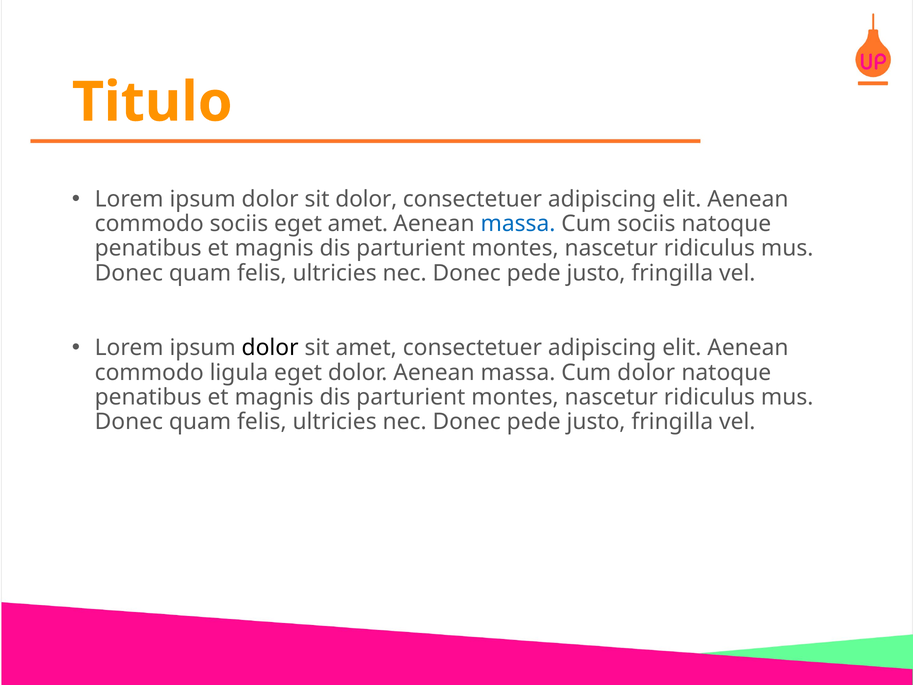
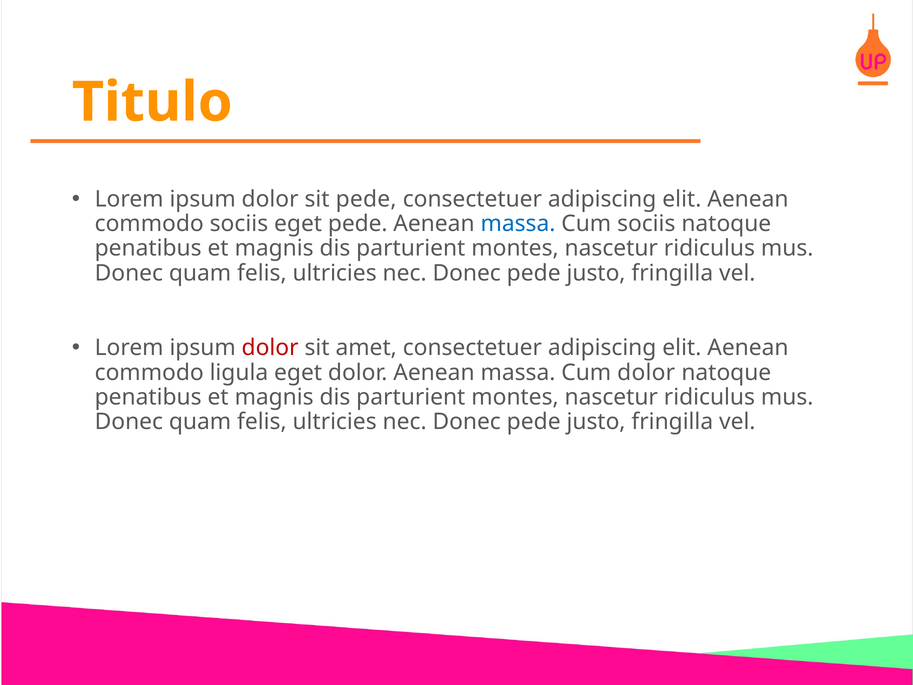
sit dolor: dolor -> pede (366, 199)
eget amet: amet -> pede (358, 224)
dolor colour: black -> red (270, 348)
